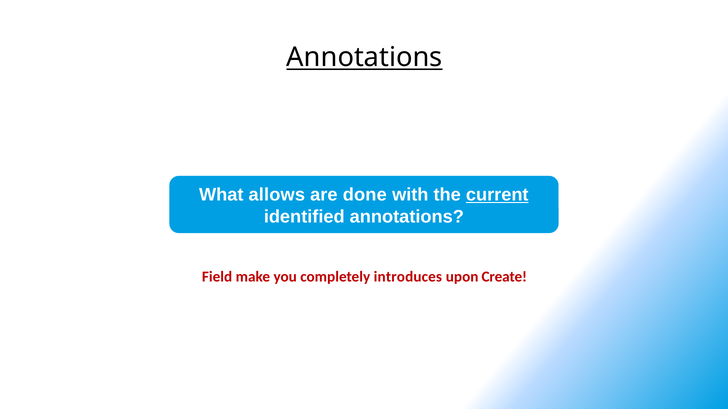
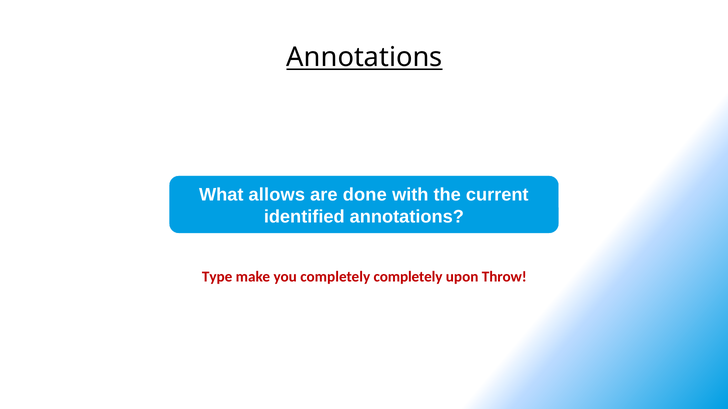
current underline: present -> none (497, 195)
Field: Field -> Type (217, 277)
completely introduces: introduces -> completely (408, 277)
Create: Create -> Throw (504, 277)
